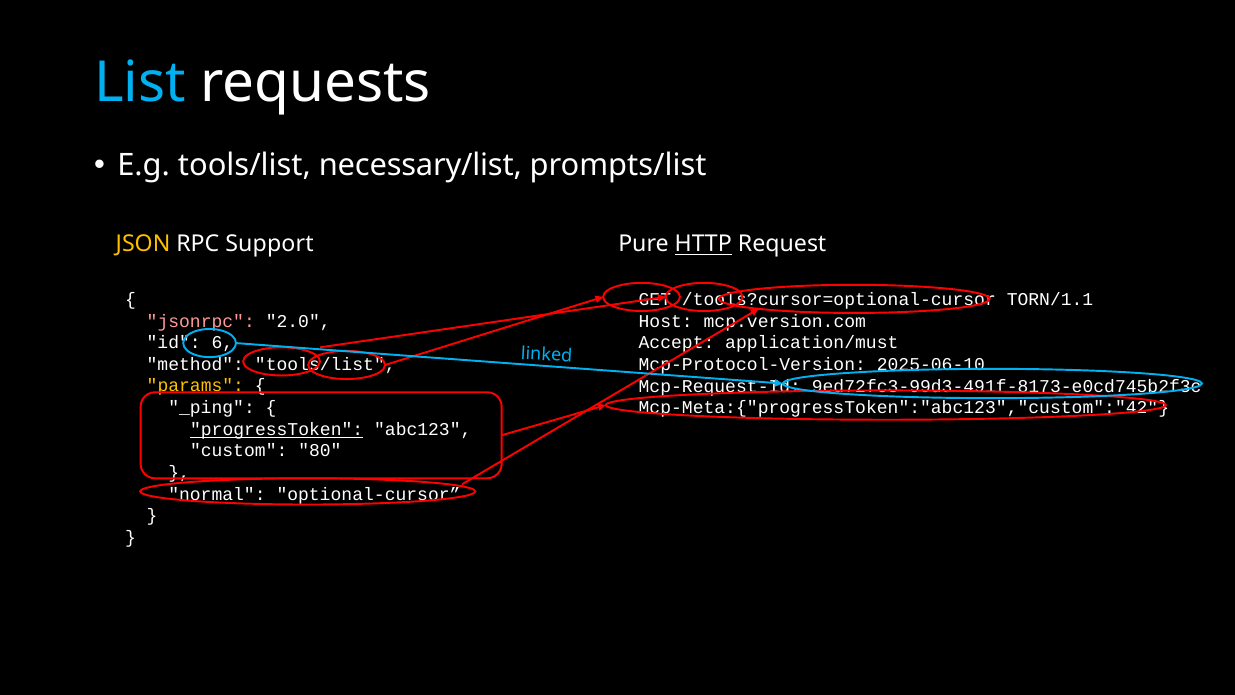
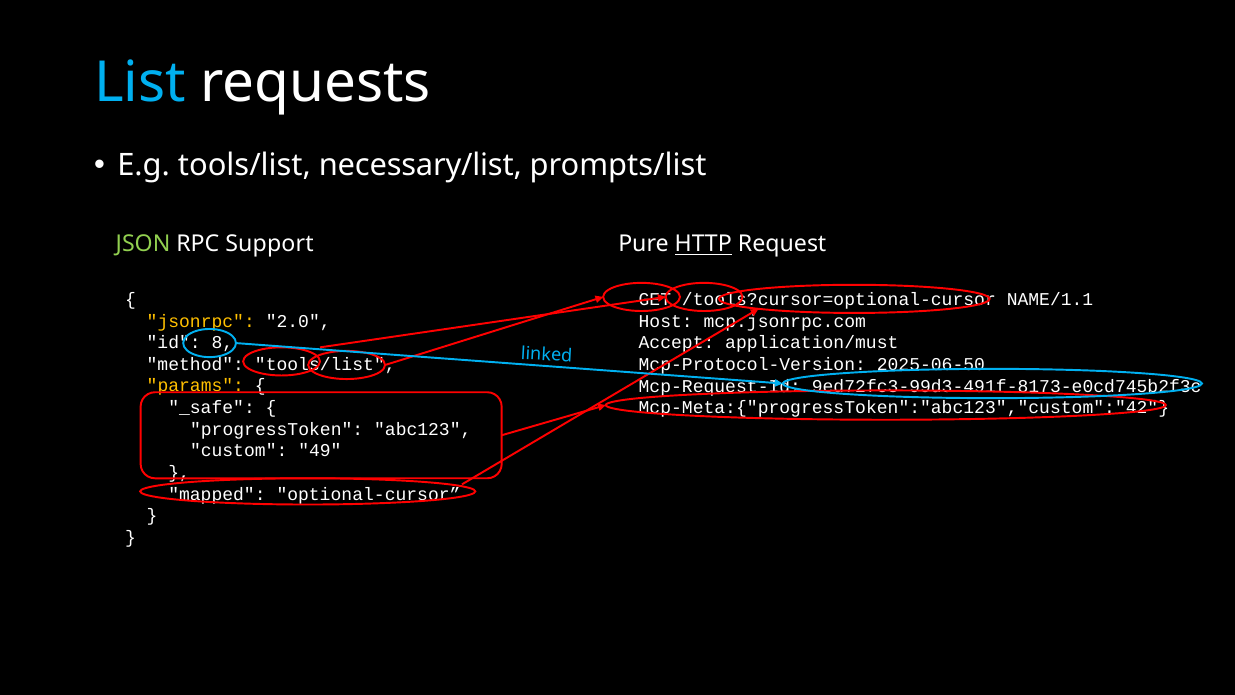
JSON colour: yellow -> light green (143, 244)
TORN/1.1: TORN/1.1 -> NAME/1.1 (1050, 299)
jsonrpc colour: pink -> yellow (201, 321)
mcp.version.com: mcp.version.com -> mcp.jsonrpc.com (785, 321)
6: 6 -> 8 (222, 343)
2025-06-10: 2025-06-10 -> 2025-06-50 (931, 364)
_ping: _ping -> _safe (212, 407)
progressToken underline: present -> none (277, 429)
80: 80 -> 49 (320, 451)
normal: normal -> mapped (217, 494)
